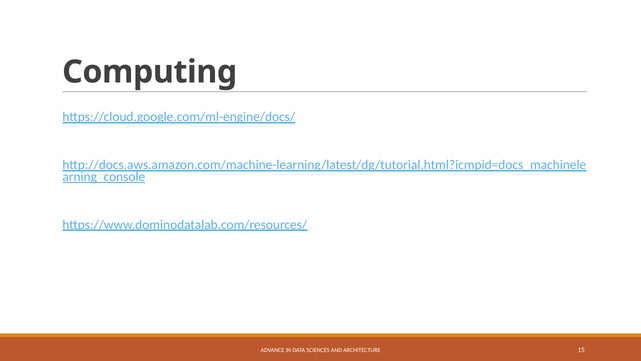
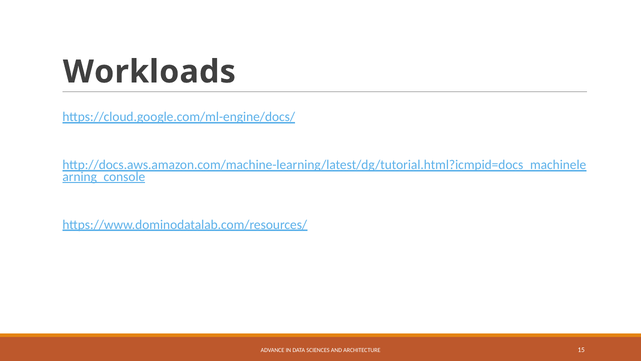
Computing: Computing -> Workloads (149, 72)
